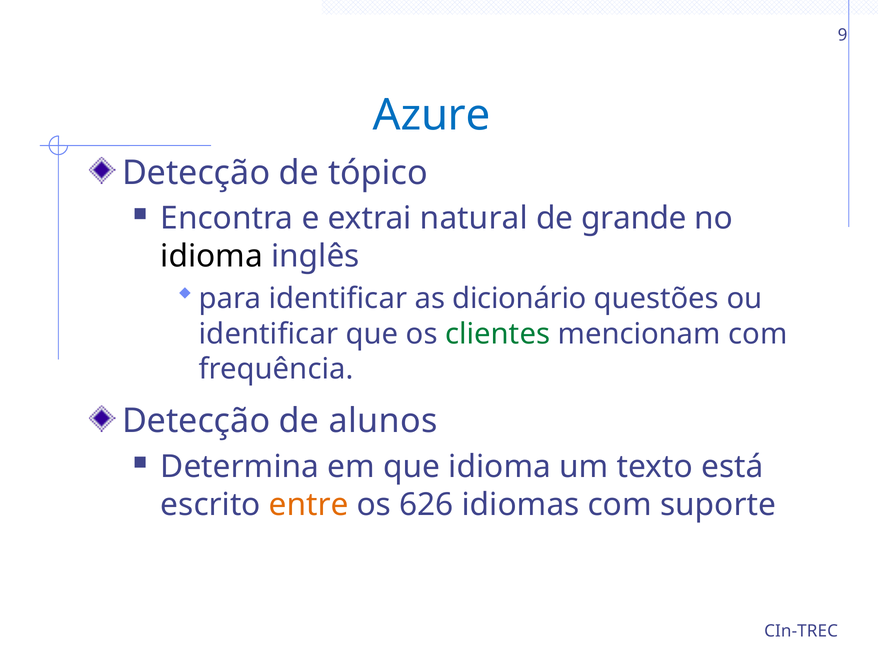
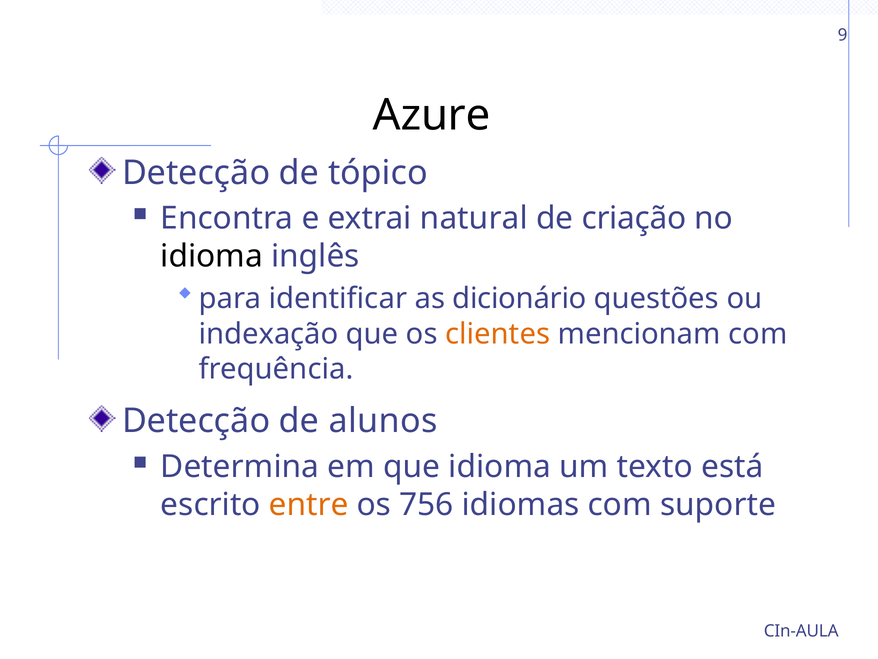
Azure colour: blue -> black (432, 115)
grande: grande -> criação (634, 218)
identificar: identificar -> indexação (269, 334)
clientes colour: green -> orange (498, 334)
626: 626 -> 756 (426, 505)
CIn-TREC: CIn-TREC -> CIn-AULA (801, 630)
